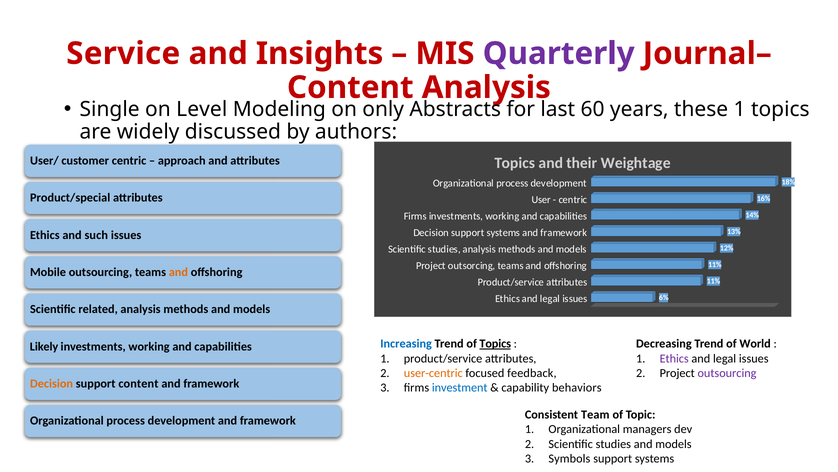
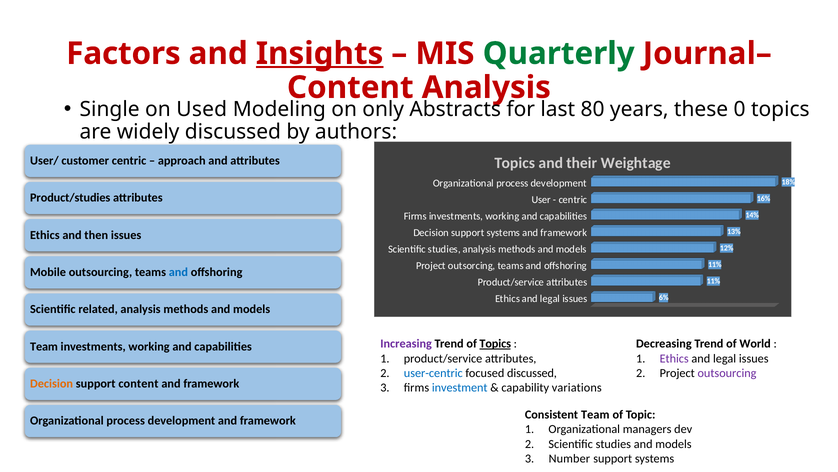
Service: Service -> Factors (123, 53)
Insights underline: none -> present (320, 53)
Quarterly colour: purple -> green (559, 53)
Level: Level -> Used (202, 109)
60: 60 -> 80 (593, 109)
these 1: 1 -> 0 (740, 109)
Product/special: Product/special -> Product/studies (70, 198)
such: such -> then (96, 235)
and colour: orange -> blue (178, 272)
Increasing colour: blue -> purple (406, 343)
Likely: Likely -> Team (44, 346)
user-centric colour: orange -> blue (433, 373)
focused feedback: feedback -> discussed (532, 373)
behaviors: behaviors -> variations (577, 387)
Symbols: Symbols -> Number (569, 458)
